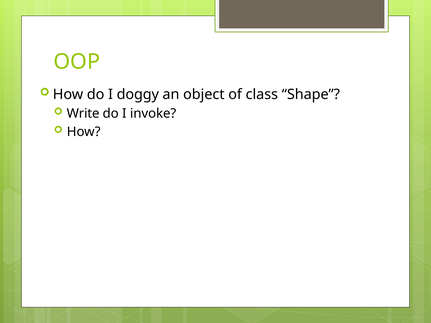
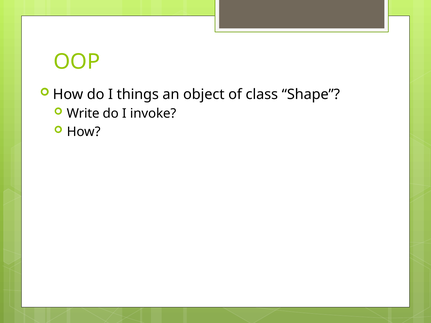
doggy: doggy -> things (138, 94)
